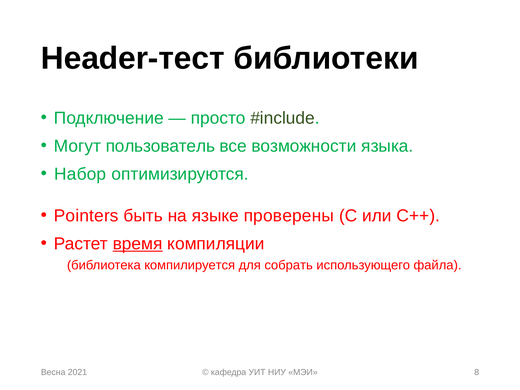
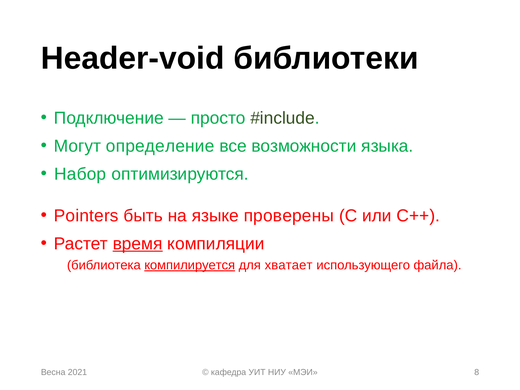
Header-тест: Header-тест -> Header-void (133, 58)
пользователь: пользователь -> определение (160, 146)
компилируется underline: none -> present (190, 265)
собрать: собрать -> хватает (289, 265)
